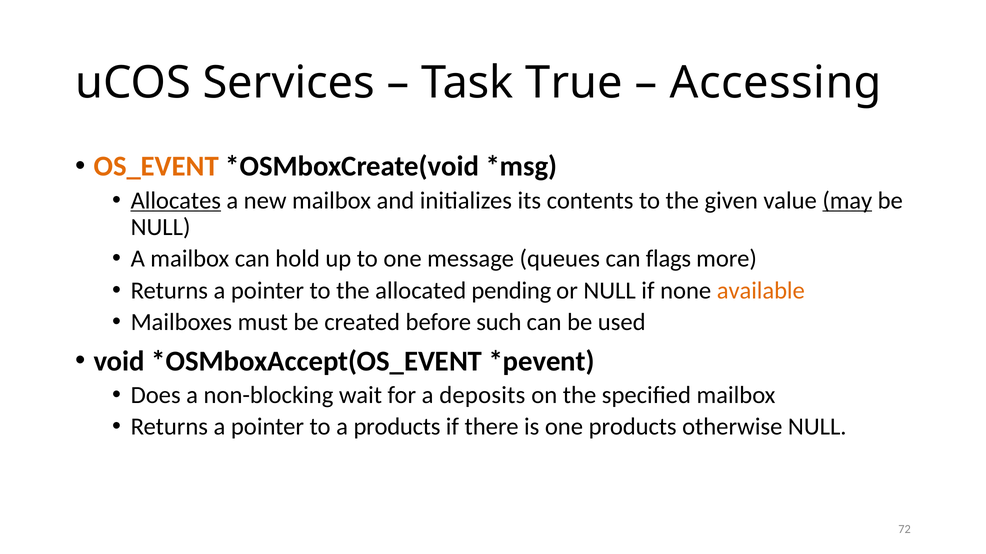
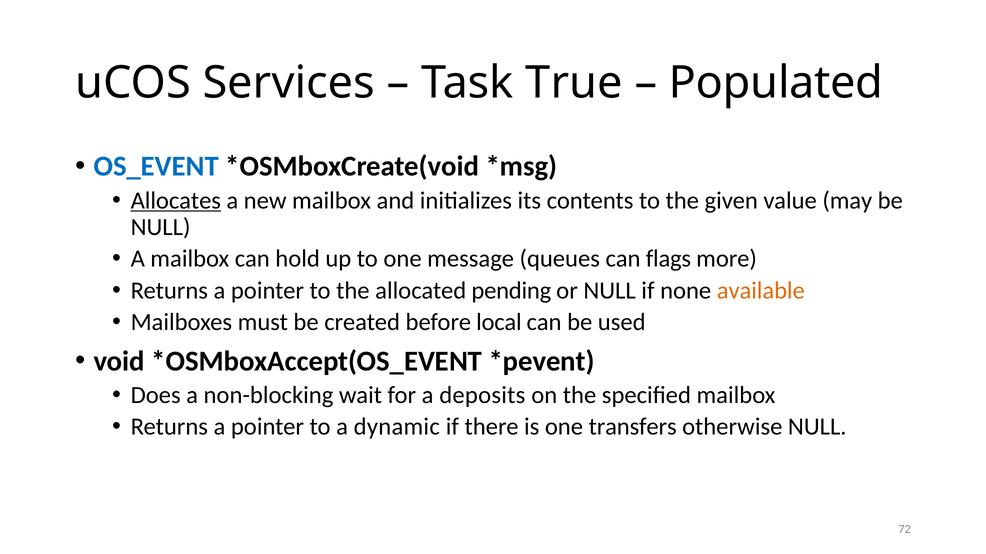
Accessing: Accessing -> Populated (776, 83)
OS_EVENT colour: orange -> blue (156, 167)
may underline: present -> none (847, 201)
such: such -> local (499, 322)
a products: products -> dynamic (397, 427)
one products: products -> transfers (633, 427)
